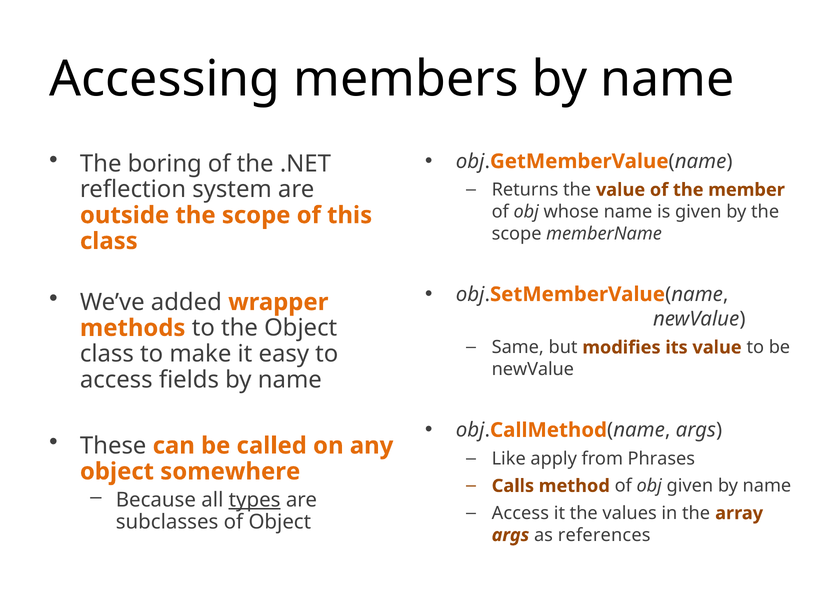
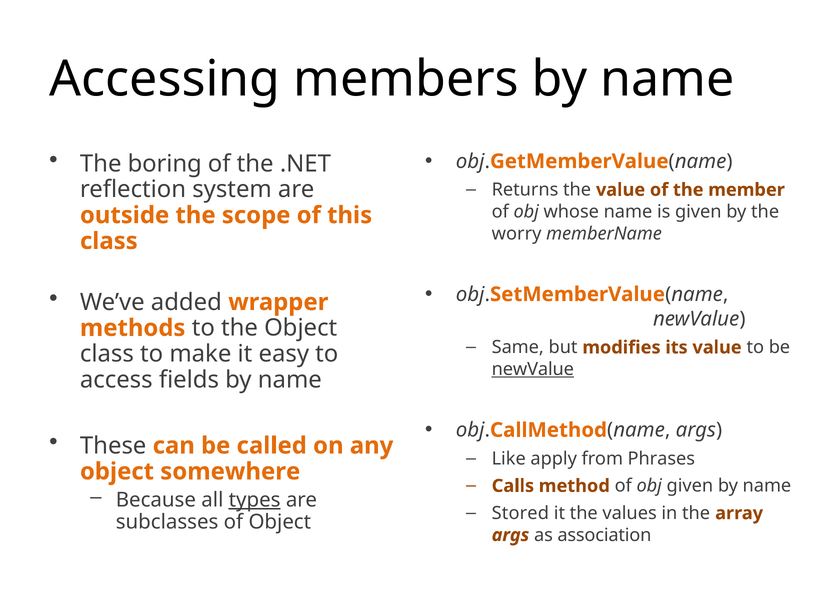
scope: scope -> worry (517, 234)
newValue underline: none -> present (533, 369)
Access: Access -> Stored (520, 513)
references: references -> association (604, 535)
